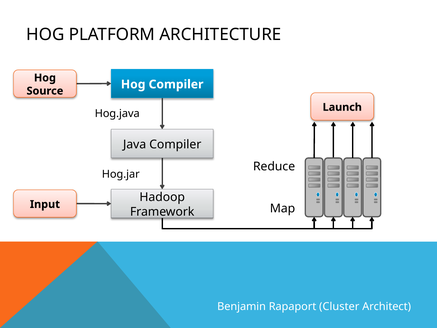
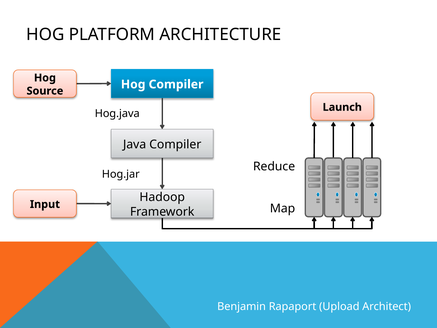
Cluster: Cluster -> Upload (339, 306)
